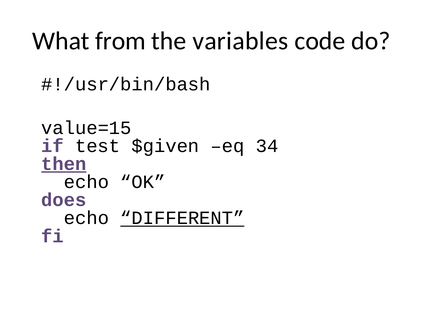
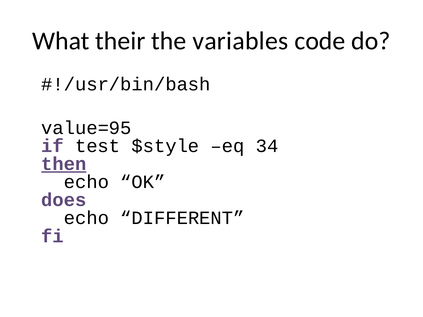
from: from -> their (120, 41)
value=15: value=15 -> value=95 (86, 128)
$given: $given -> $style (165, 146)
DIFFERENT underline: present -> none (182, 218)
